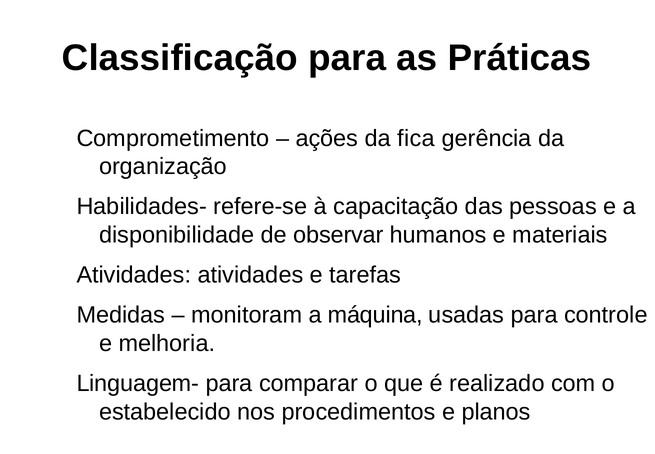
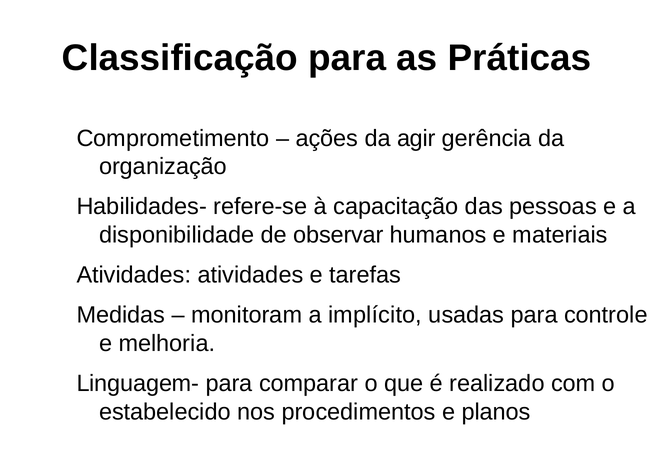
fica: fica -> agir (416, 138)
máquina: máquina -> implícito (375, 315)
